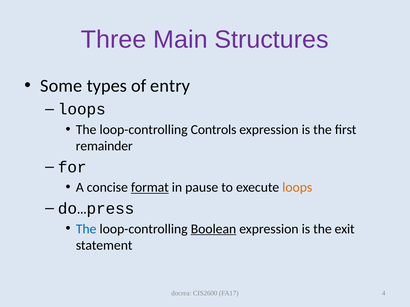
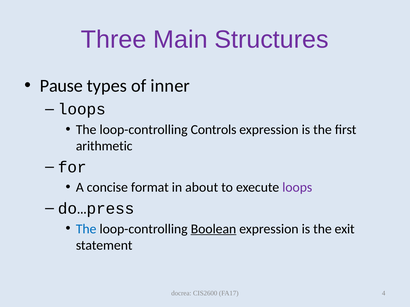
Some: Some -> Pause (61, 86)
entry: entry -> inner (170, 86)
remainder: remainder -> arithmetic (104, 146)
format underline: present -> none (150, 188)
pause: pause -> about (202, 188)
loops colour: orange -> purple (297, 188)
